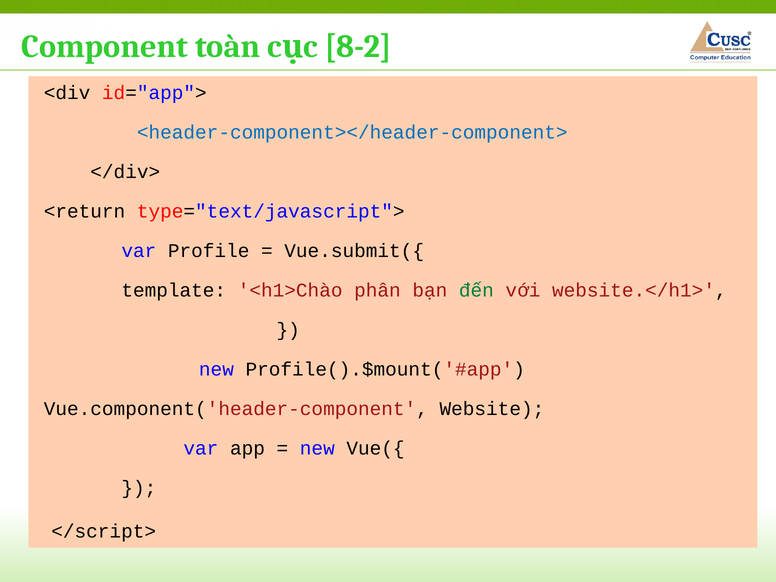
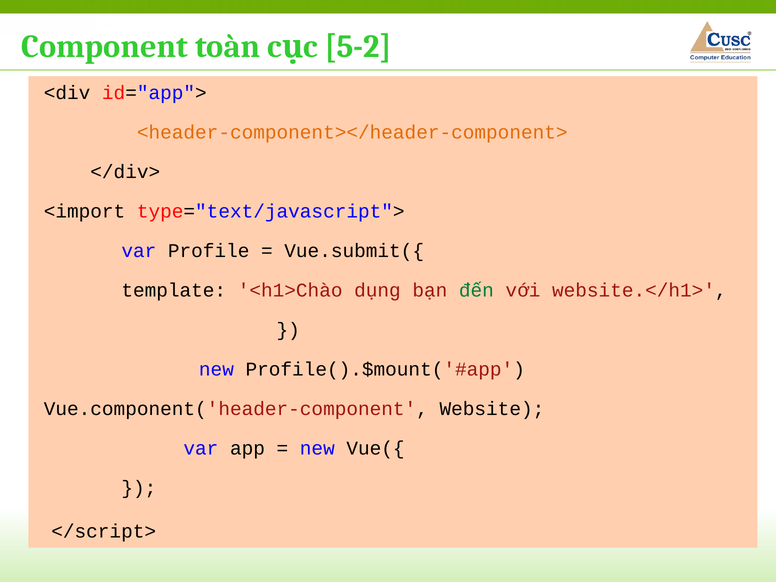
8-2: 8-2 -> 5-2 (358, 47)
<header-component></header-component> colour: blue -> orange (352, 132)
<return: <return -> <import (85, 211)
phân: phân -> dụng (377, 290)
